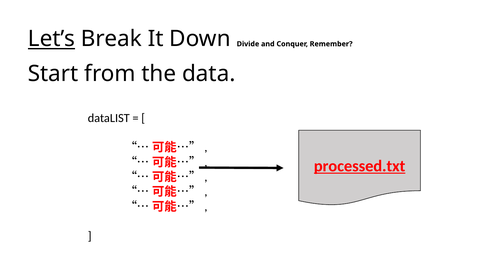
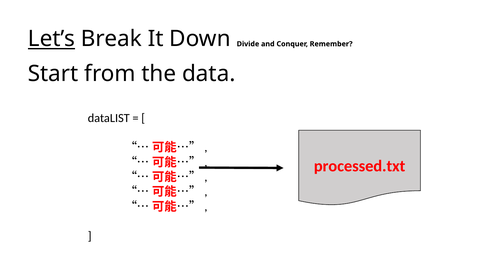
processed.txt underline: present -> none (360, 166)
